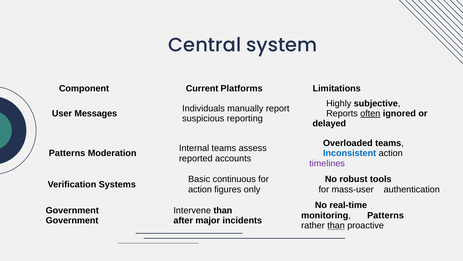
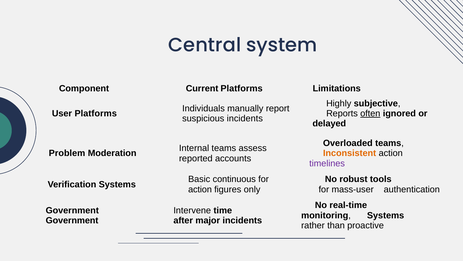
User Messages: Messages -> Platforms (96, 113)
suspicious reporting: reporting -> incidents (245, 118)
Patterns: Patterns -> Problem (67, 153)
Inconsistent colour: blue -> orange (350, 153)
Intervene than: than -> time (223, 210)
Patterns: Patterns -> Systems (386, 215)
than underline: present -> none (336, 225)
